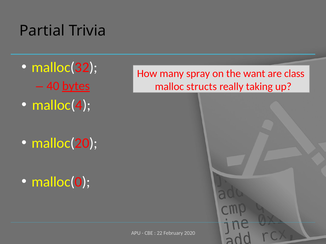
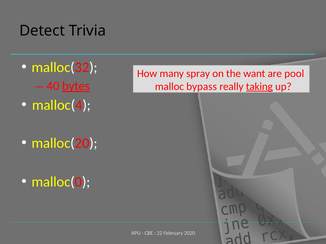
Partial: Partial -> Detect (42, 31)
class: class -> pool (294, 74)
structs: structs -> bypass (202, 87)
taking underline: none -> present (259, 87)
